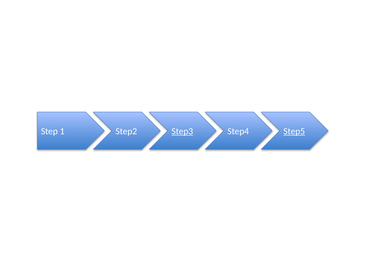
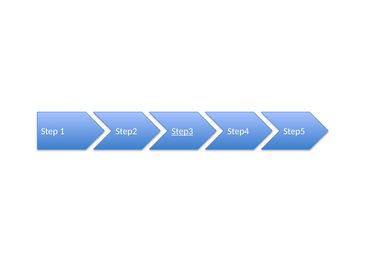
Step5 underline: present -> none (294, 131)
